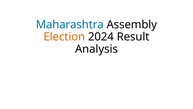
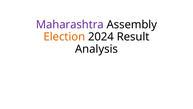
Maharashtra colour: blue -> purple (70, 24)
